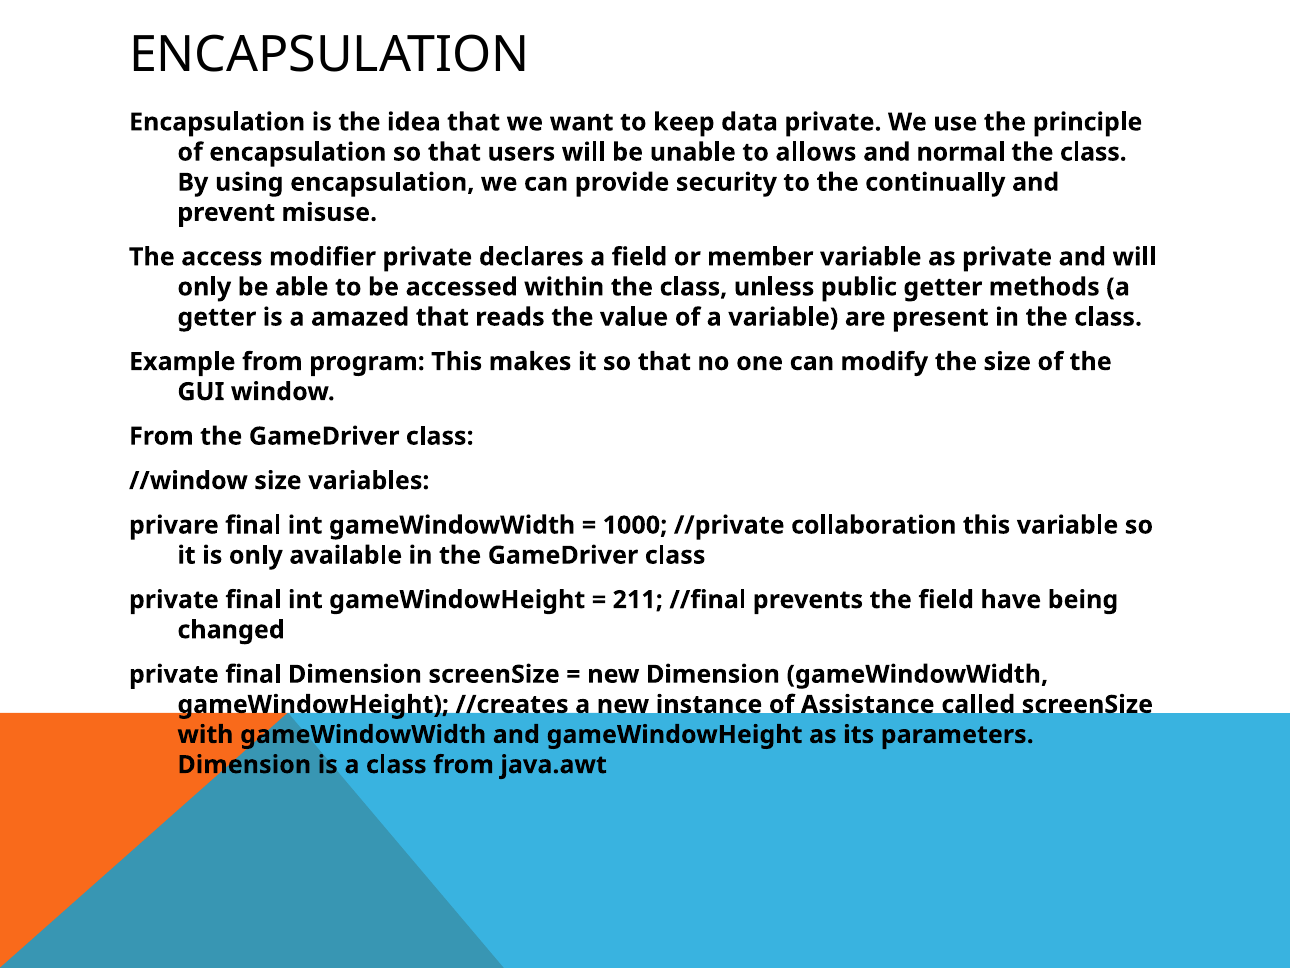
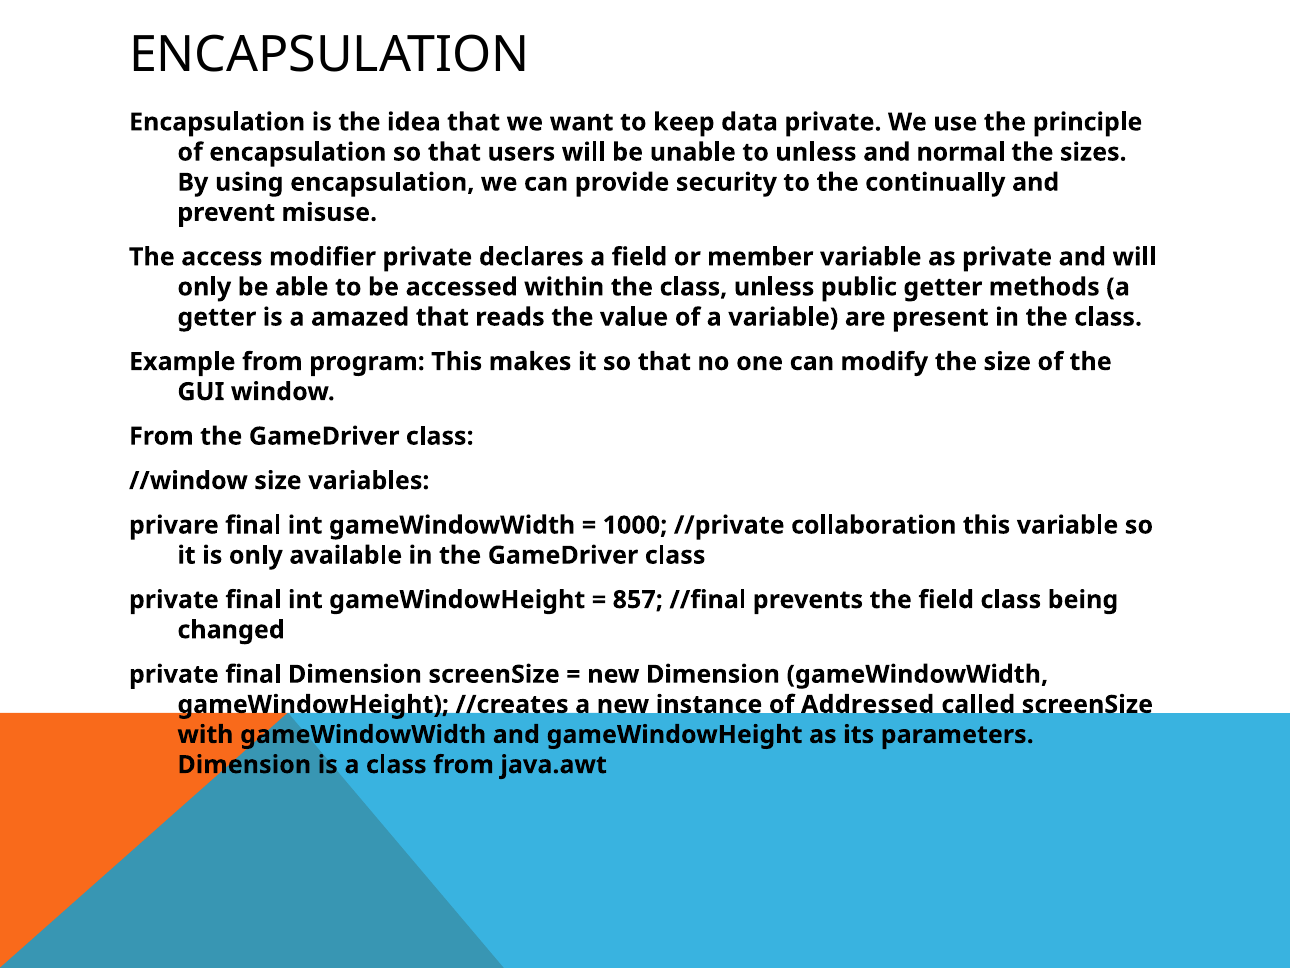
to allows: allows -> unless (816, 152)
class: class -> sizes (1093, 152)
211: 211 -> 857 (638, 600)
field have: have -> class (1011, 600)
Assistance: Assistance -> Addressed (868, 704)
